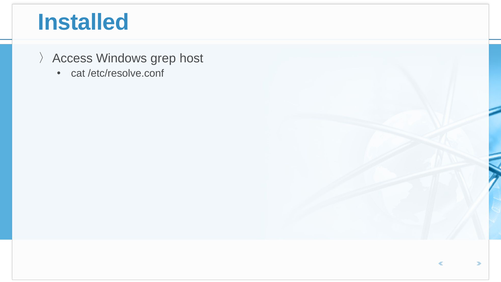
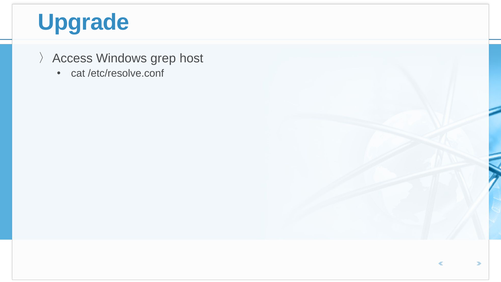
Installed: Installed -> Upgrade (84, 22)
